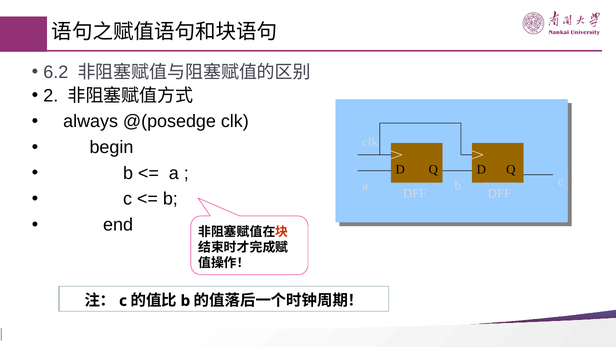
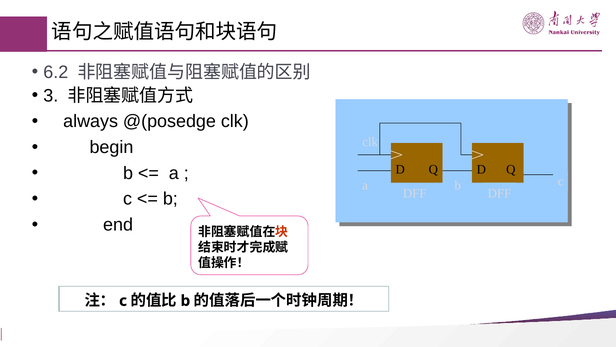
2: 2 -> 3 (51, 96)
